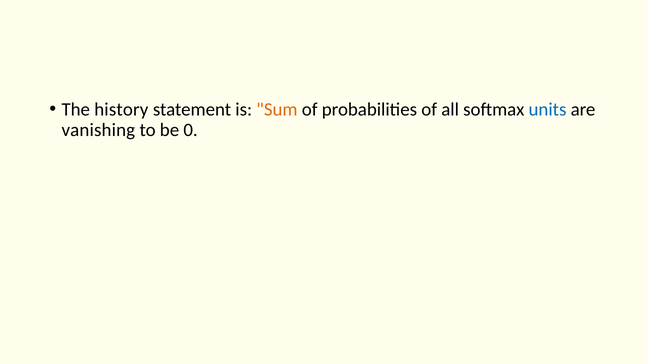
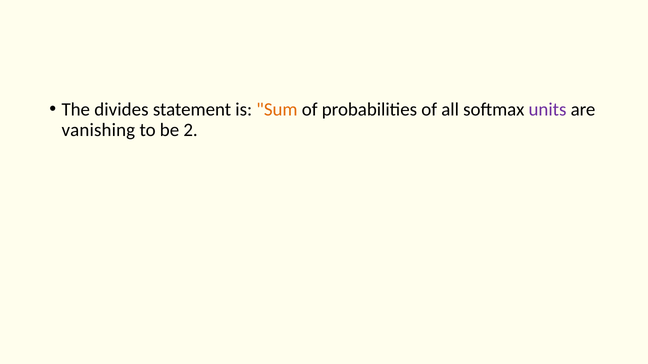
history: history -> divides (121, 110)
units colour: blue -> purple (547, 110)
0: 0 -> 2 (191, 130)
